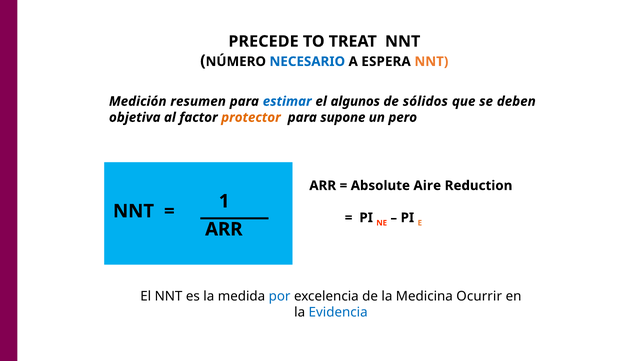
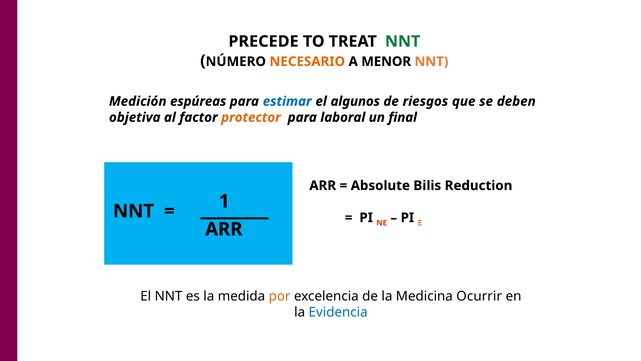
NNT colour: black -> green (403, 41)
NECESARIO colour: blue -> orange (307, 61)
ESPERA: ESPERA -> MENOR (386, 61)
resumen: resumen -> espúreas (198, 101)
sólidos: sólidos -> riesgos (425, 101)
supone: supone -> laboral (343, 117)
pero: pero -> final (403, 117)
Aire: Aire -> Bilis (427, 185)
por colour: blue -> orange (280, 296)
